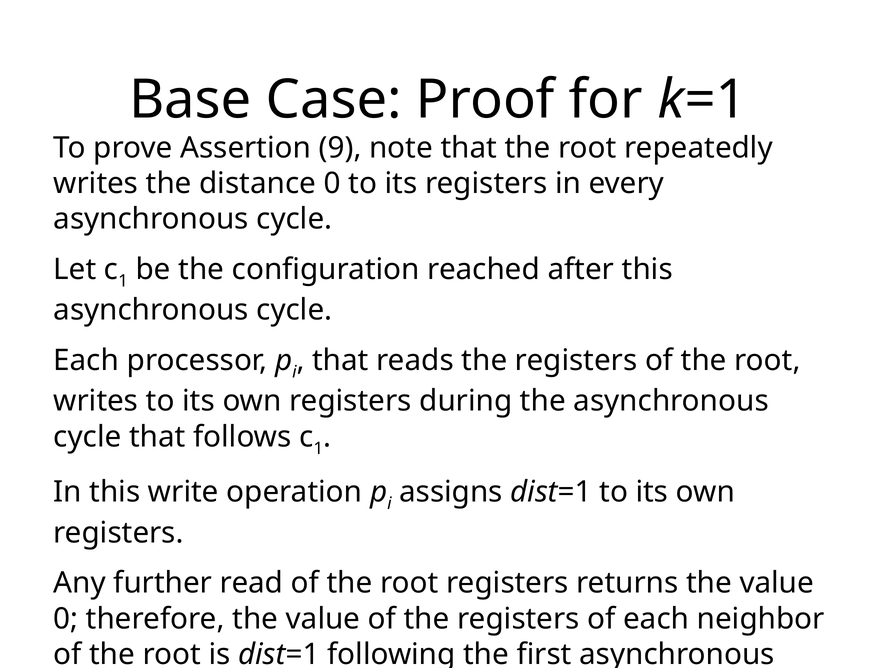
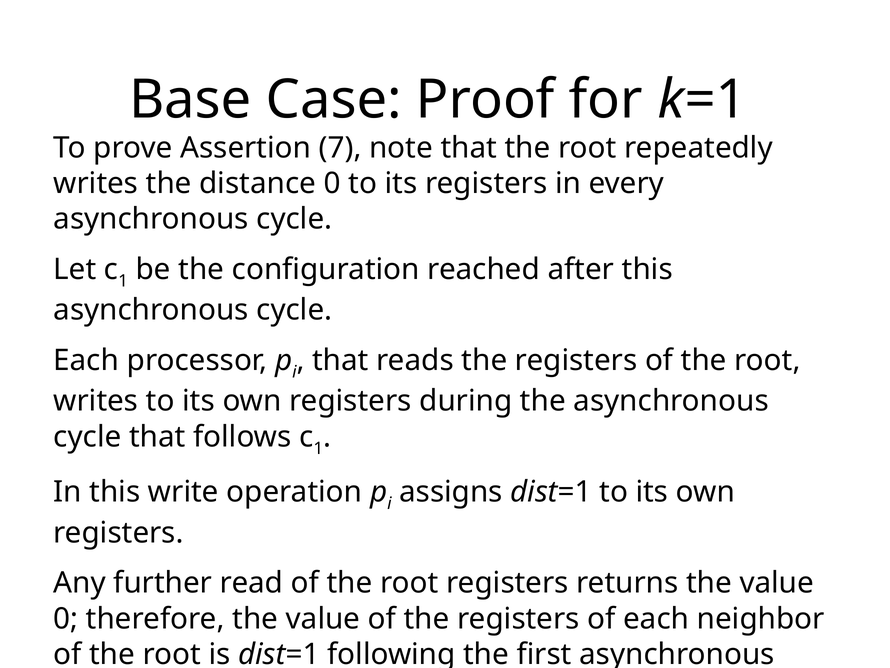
9: 9 -> 7 (340, 148)
